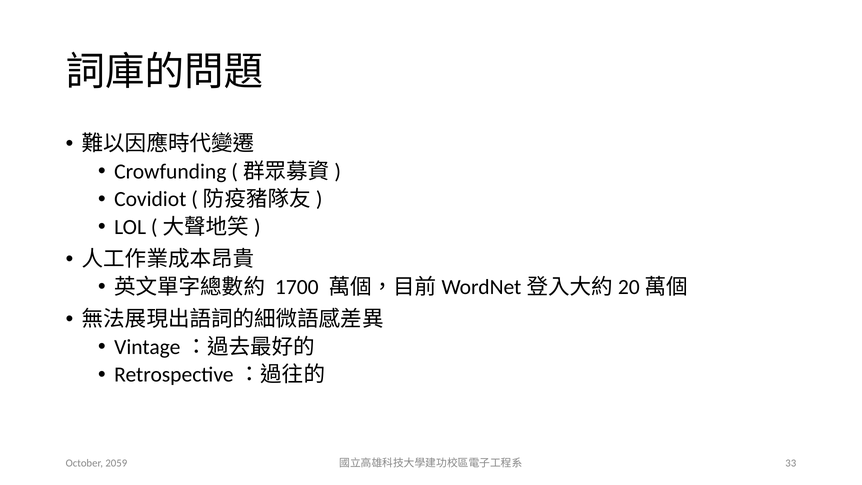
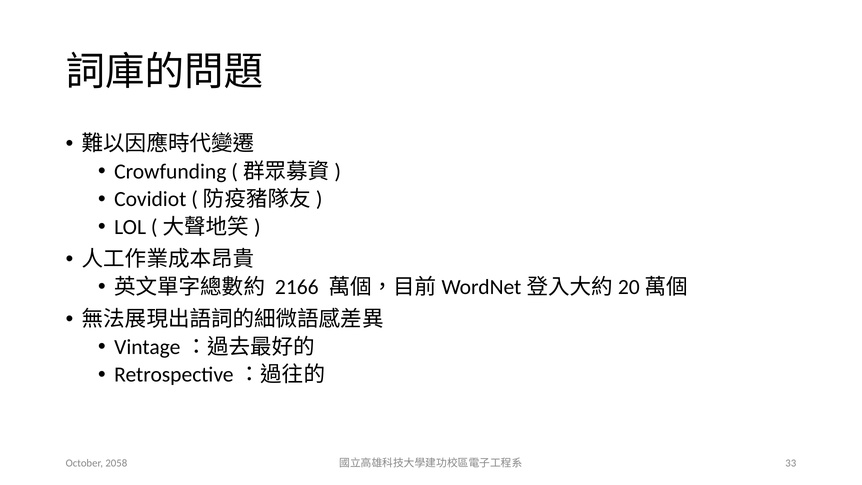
1700: 1700 -> 2166 (297, 287)
2059: 2059 -> 2058 (116, 463)
